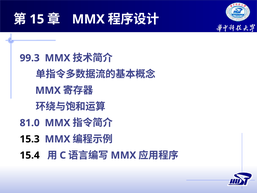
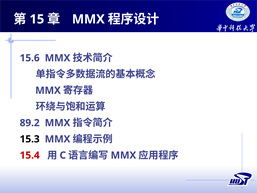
99.3: 99.3 -> 15.6 (30, 58)
81.0: 81.0 -> 89.2 (30, 123)
15.4 colour: black -> red (30, 155)
